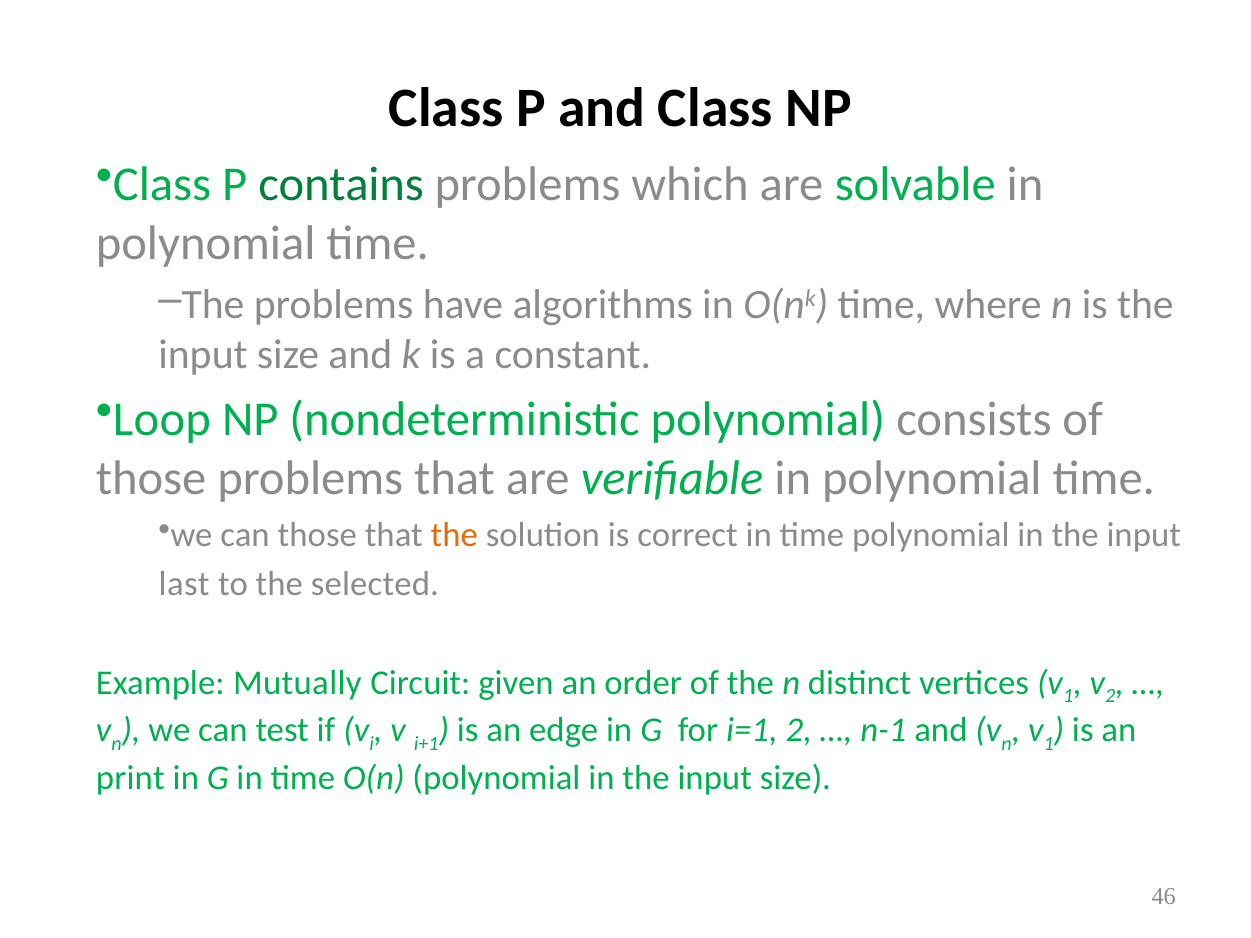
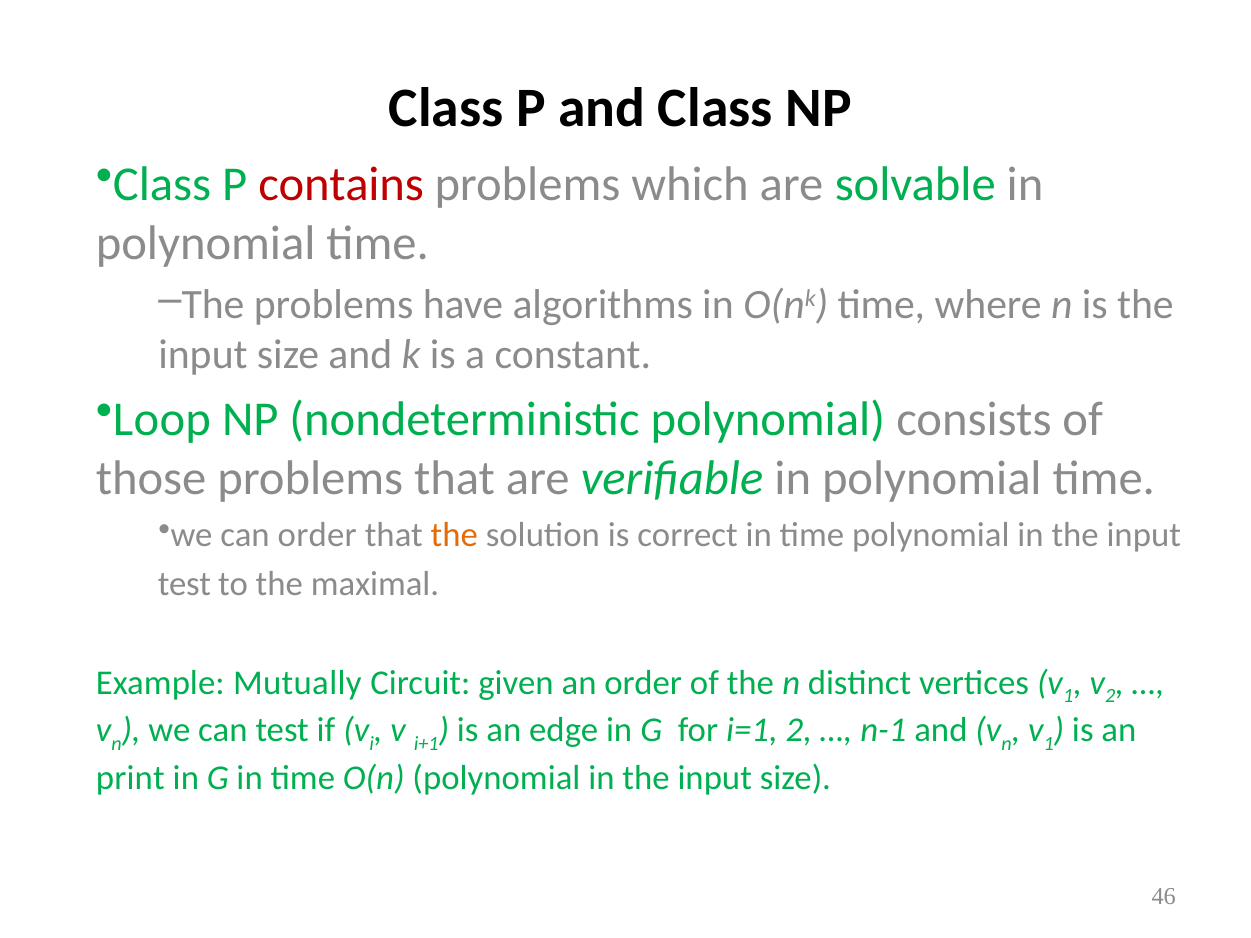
contains colour: green -> red (341, 185)
can those: those -> order (317, 536)
last: last -> test (184, 584)
selected: selected -> maximal (375, 584)
